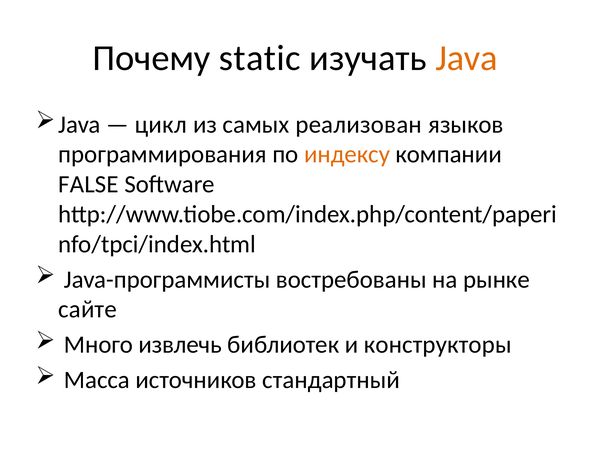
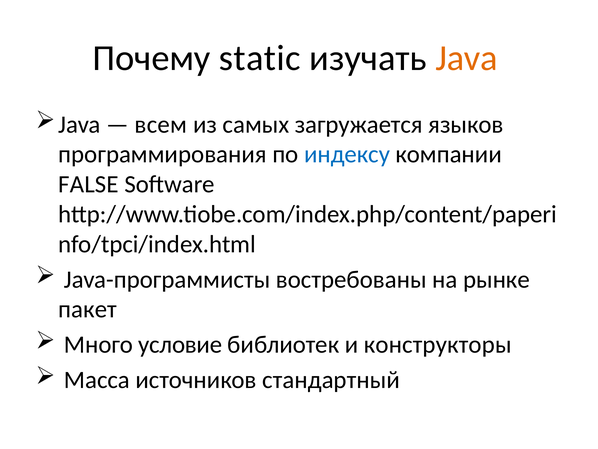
цикл: цикл -> всем (161, 124)
реализован: реализован -> загружается (359, 124)
индексу colour: orange -> blue (347, 154)
сайте: сайте -> пакет (88, 309)
извлечь: извлечь -> условие (180, 344)
